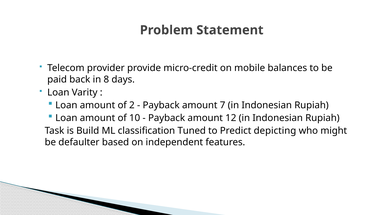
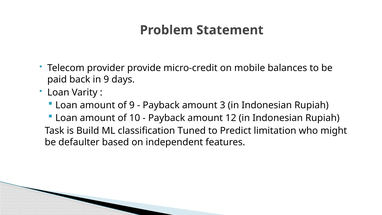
in 8: 8 -> 9 (106, 79)
of 2: 2 -> 9 (132, 105)
7: 7 -> 3 (223, 105)
depicting: depicting -> limitation (275, 131)
